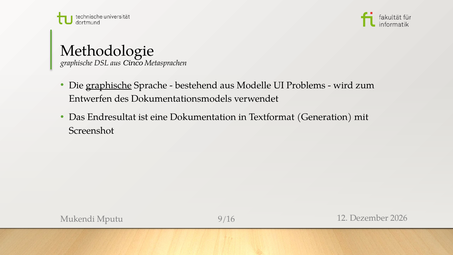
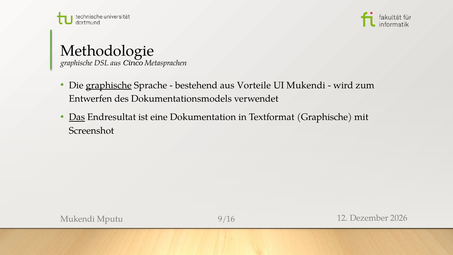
Modelle: Modelle -> Vorteile (254, 85)
UI Problems: Problems -> Mukendi (306, 85)
Das underline: none -> present (77, 117)
Textformat Generation: Generation -> Graphische (324, 117)
